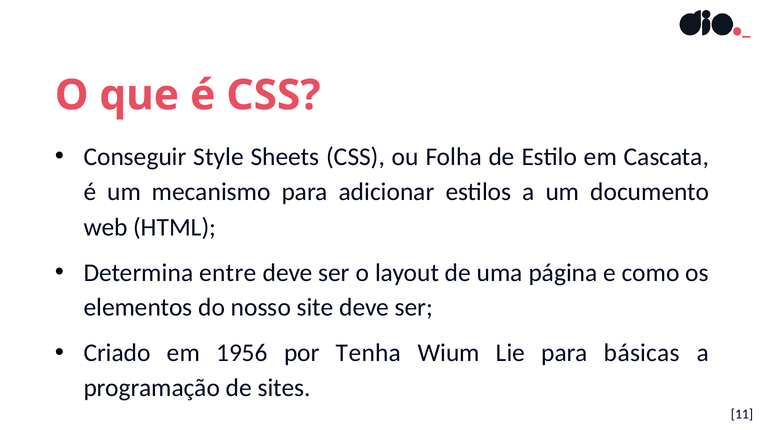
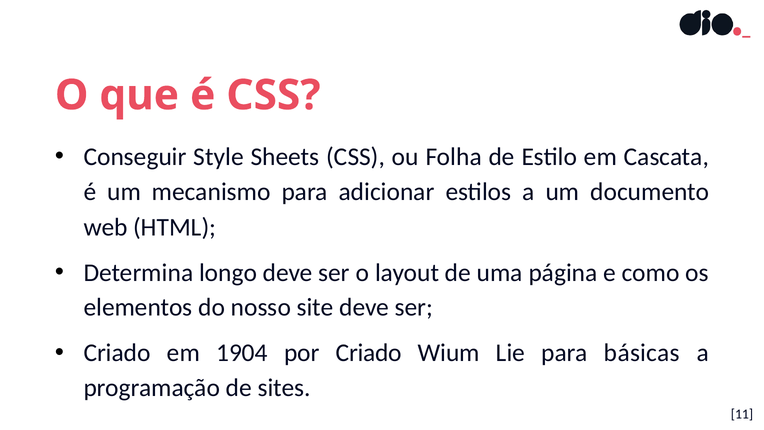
entre: entre -> longo (228, 273)
1956: 1956 -> 1904 (242, 353)
por Tenha: Tenha -> Criado (369, 353)
